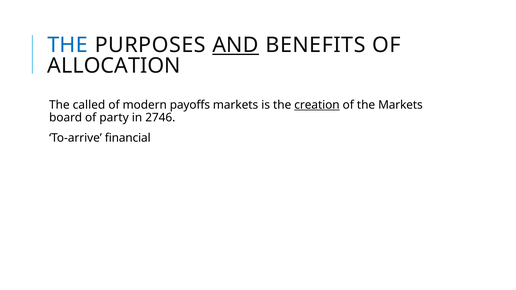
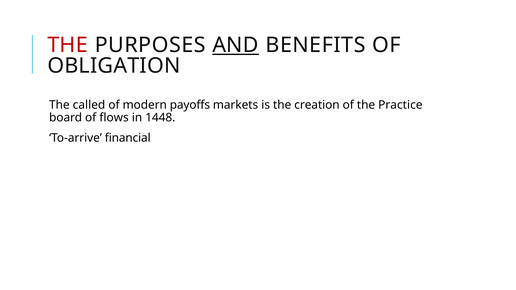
THE colour: blue -> red (68, 45)
ALLOCATION: ALLOCATION -> OBLIGATION (114, 66)
creation underline: present -> none (317, 105)
the Markets: Markets -> Practice (400, 105)
party: party -> flows (114, 118)
2746: 2746 -> 1448 (160, 118)
